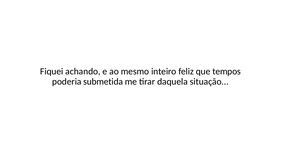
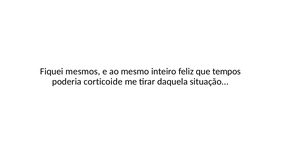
achando: achando -> mesmos (83, 71)
submetida: submetida -> corticoide (103, 82)
